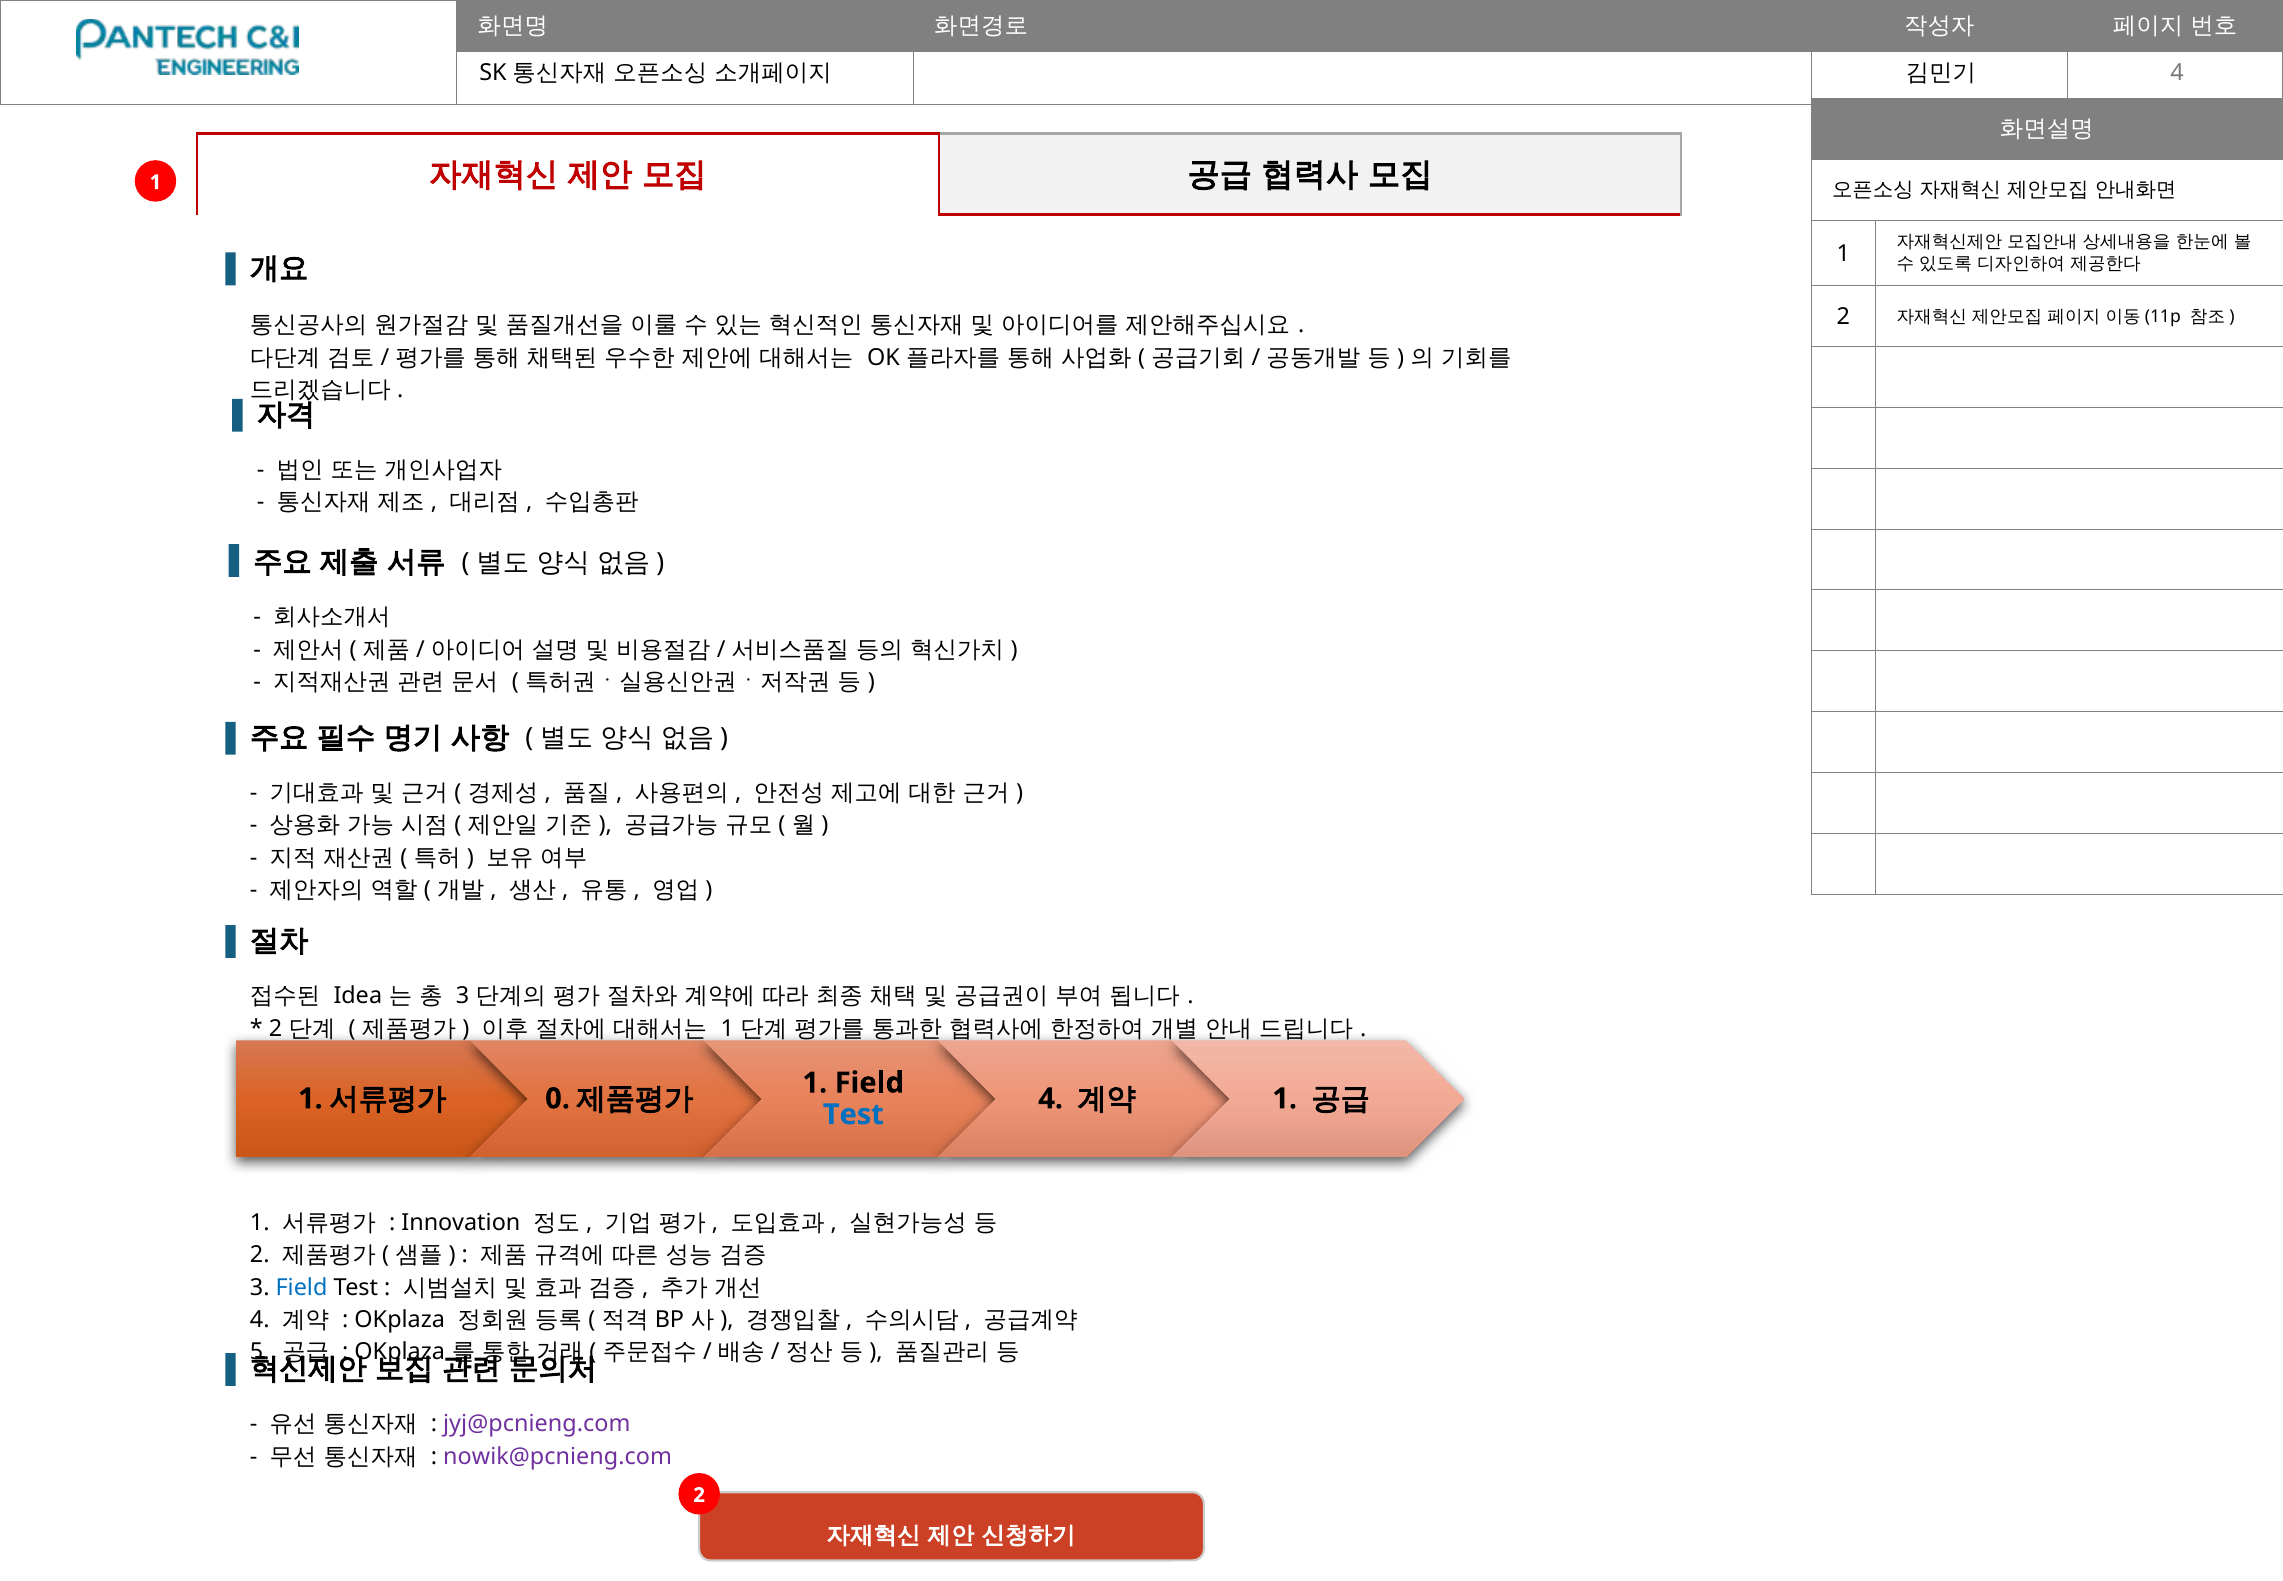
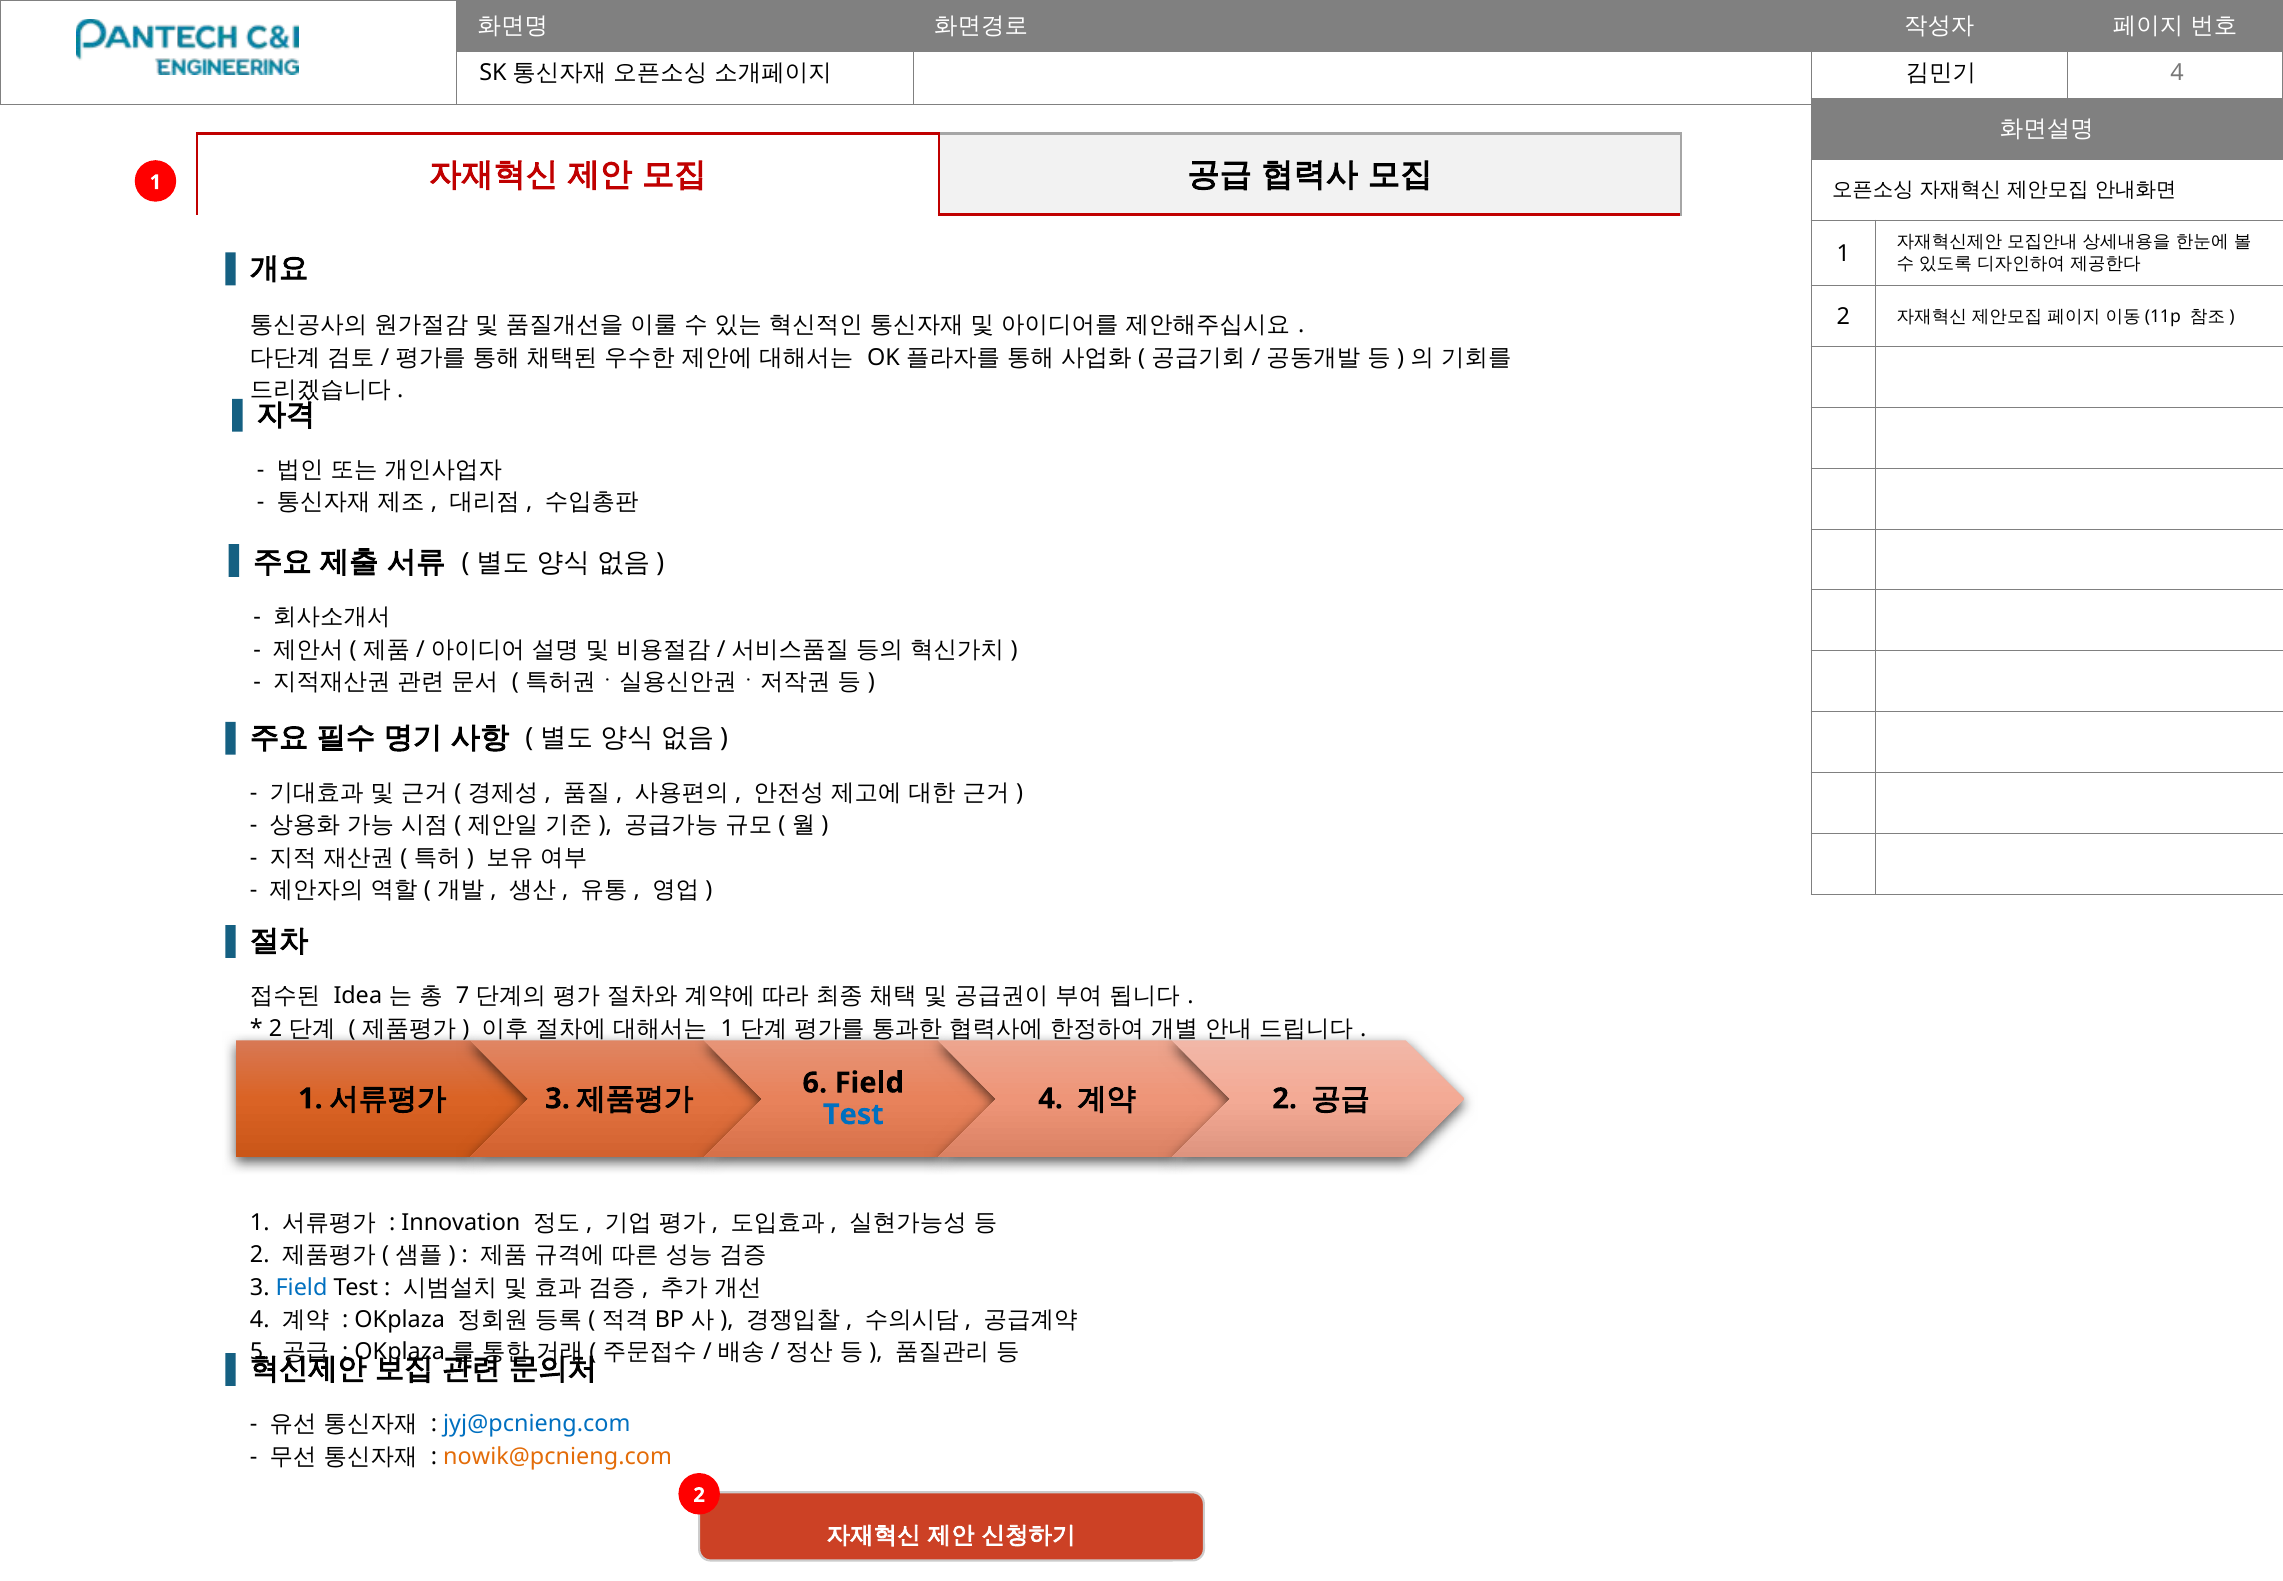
3: 3 -> 7 (463, 996)
0: 0 -> 3 (558, 1098)
1: 1 -> 6 (815, 1083)
1: 1 -> 2 (1285, 1098)
jyj@pcnieng.com colour: purple -> blue (537, 1424)
nowik@pcnieng.com colour: purple -> orange (558, 1456)
